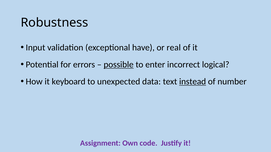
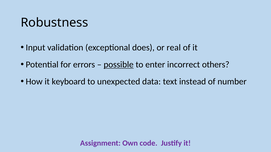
have: have -> does (143, 48)
logical: logical -> others (216, 65)
instead underline: present -> none (193, 82)
